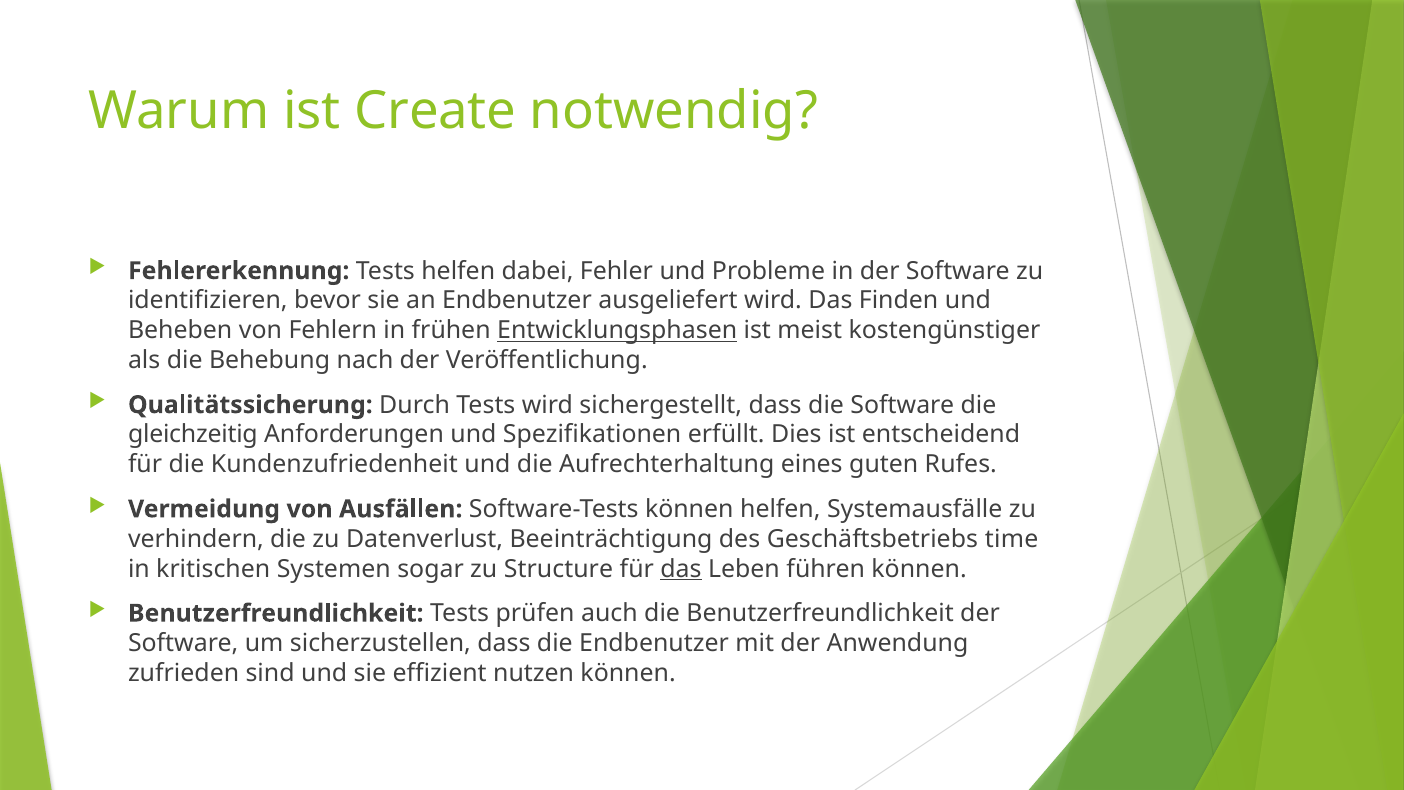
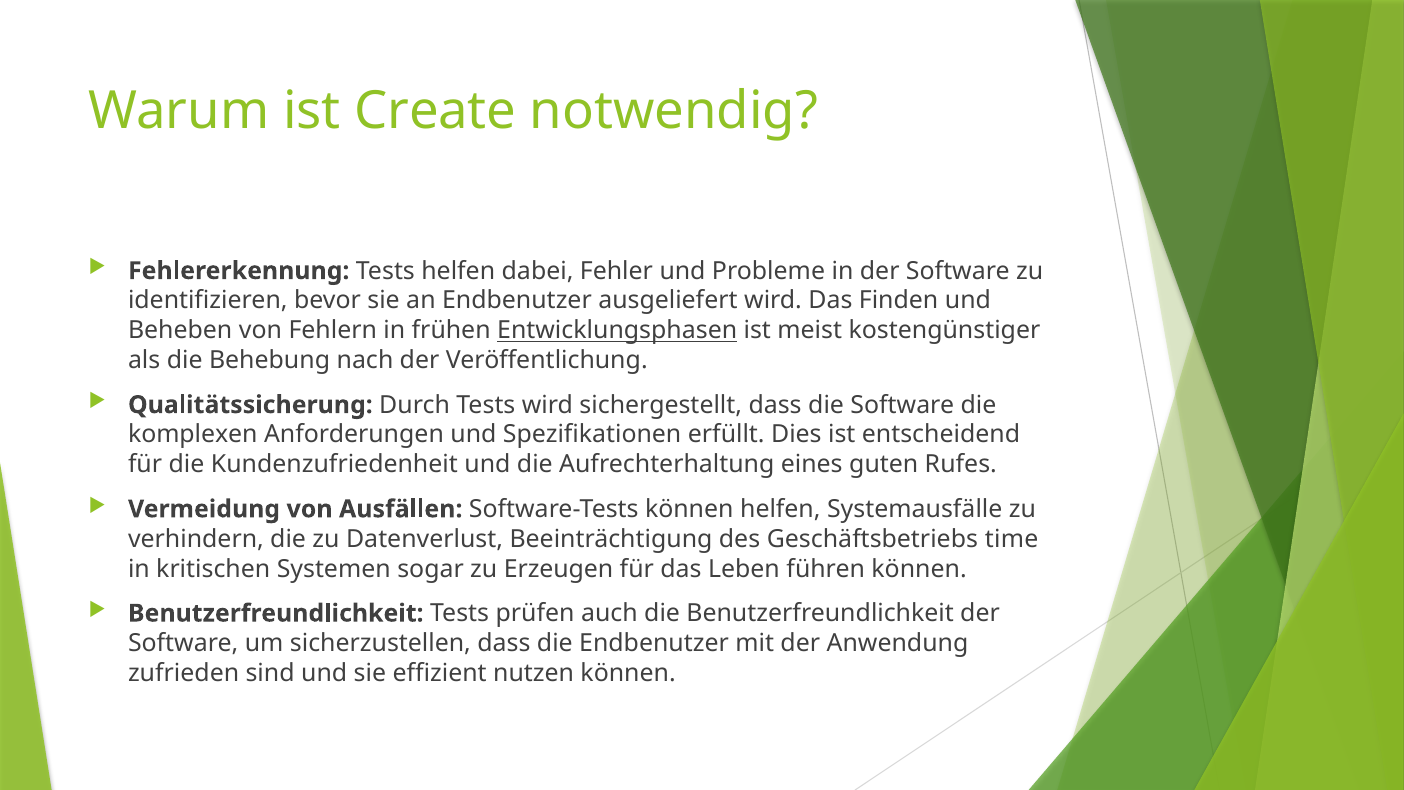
gleichzeitig: gleichzeitig -> komplexen (193, 435)
Structure: Structure -> Erzeugen (559, 569)
das underline: present -> none (681, 569)
